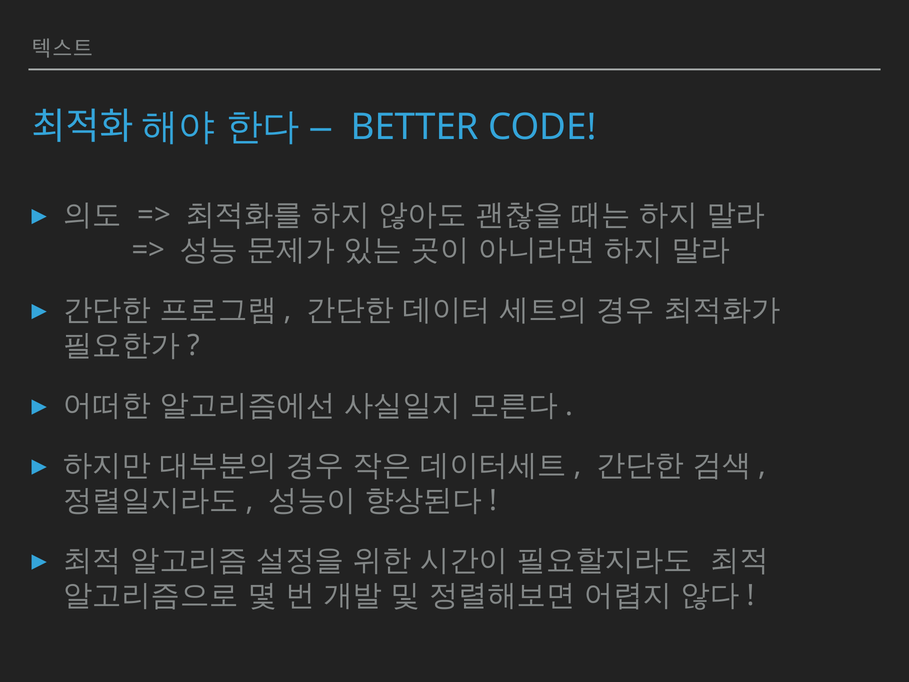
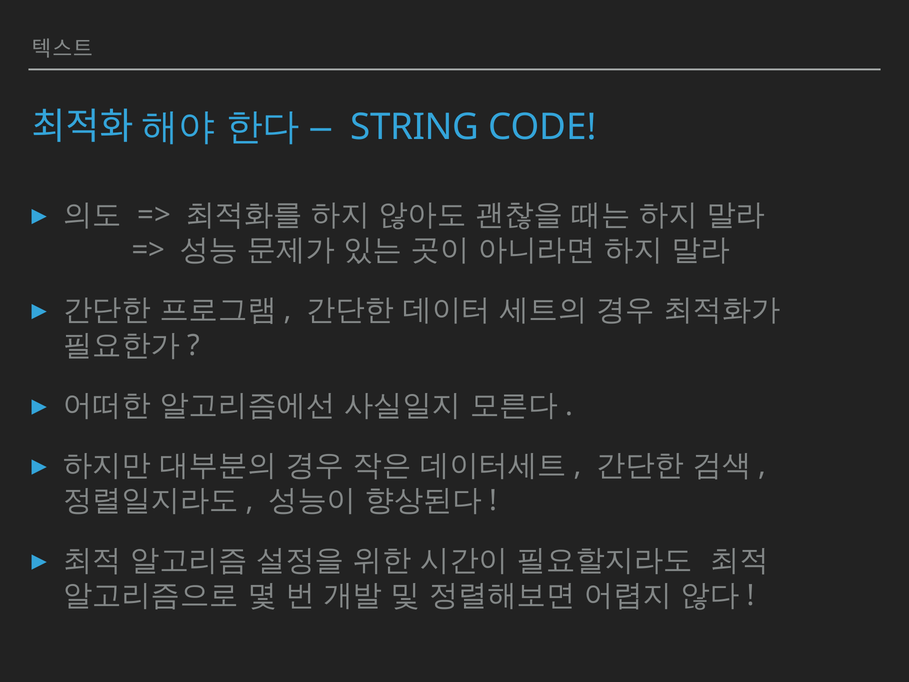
BETTER: BETTER -> STRING (415, 127)
